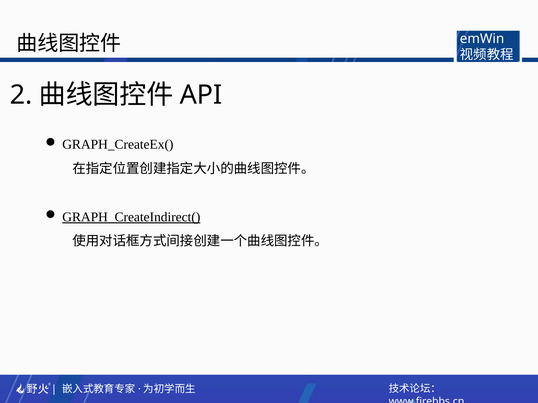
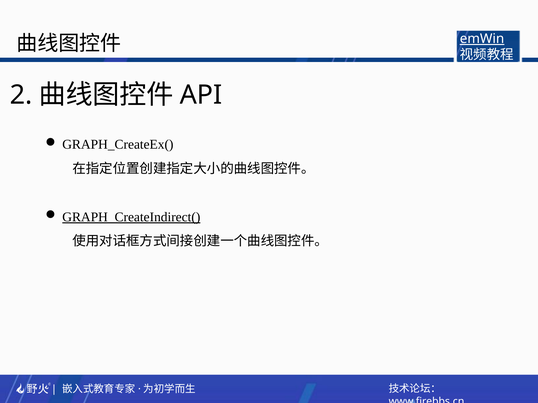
emWin underline: none -> present (482, 39)
